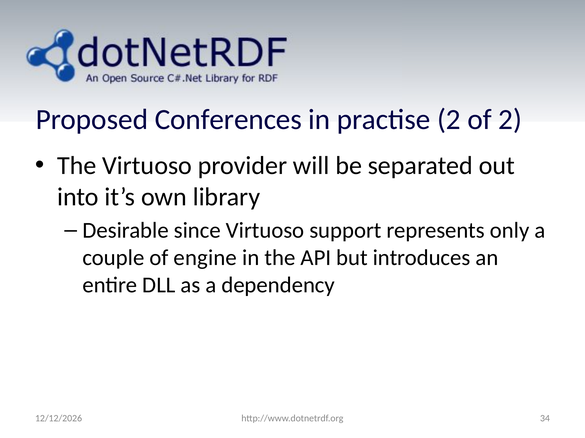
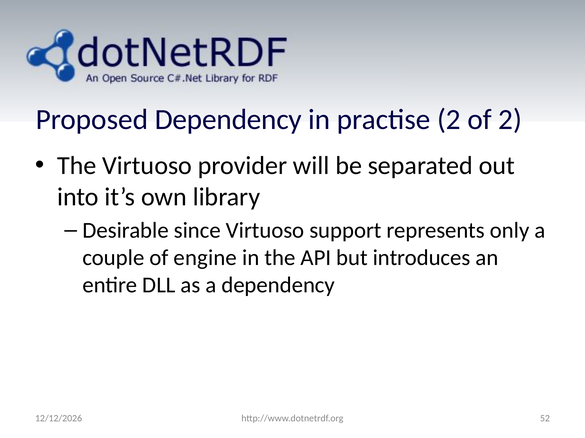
Proposed Conferences: Conferences -> Dependency (228, 120)
34: 34 -> 52 (545, 419)
